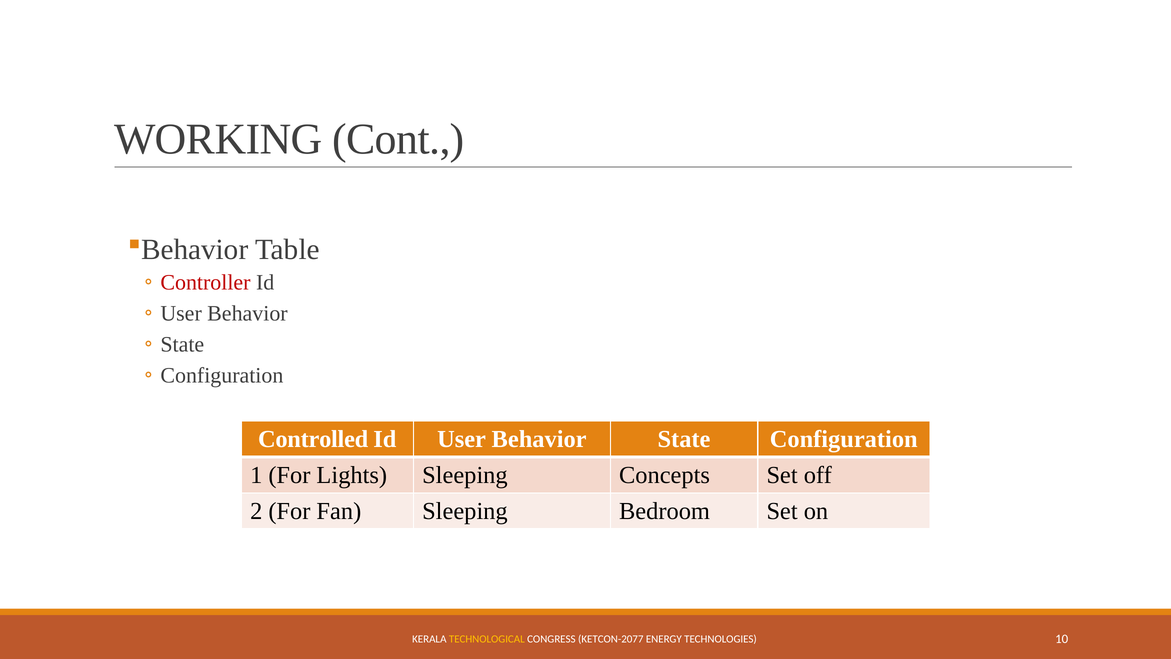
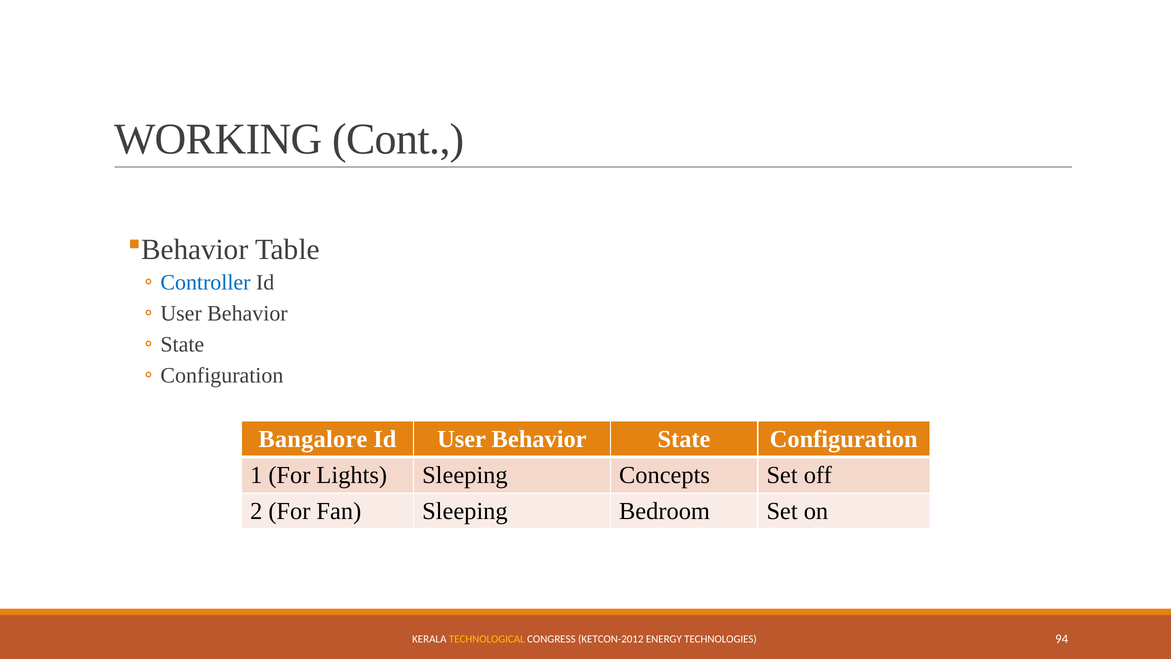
Controller colour: red -> blue (205, 282)
Controlled: Controlled -> Bangalore (313, 439)
KETCON-2077: KETCON-2077 -> KETCON-2012 (611, 639)
10: 10 -> 94 (1062, 639)
